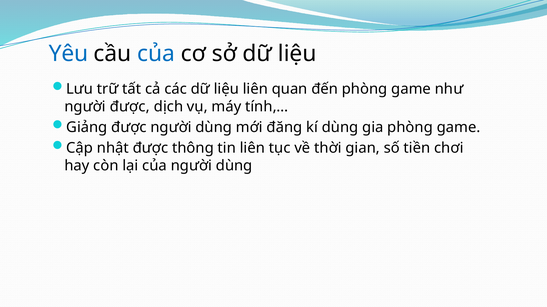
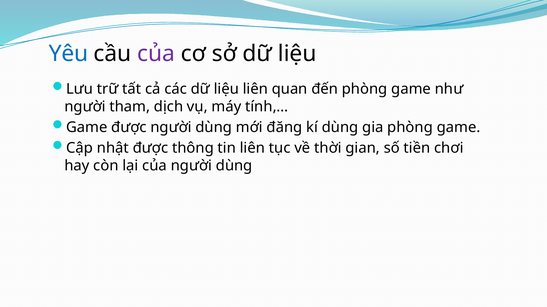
của colour: blue -> purple (156, 54)
người được: được -> tham (130, 107)
Giảng: Giảng -> Game (87, 128)
